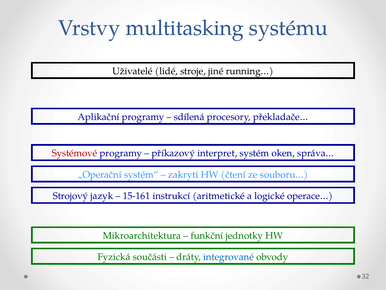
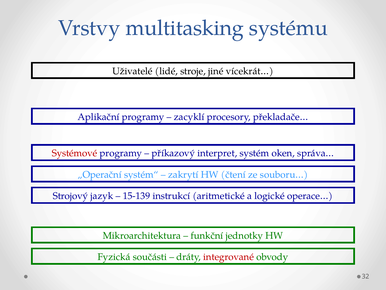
running…: running… -> vícekrát… (250, 71)
sdílená: sdílená -> zacyklí (189, 117)
15-161: 15-161 -> 15-139 (136, 196)
integrované colour: blue -> red (229, 256)
